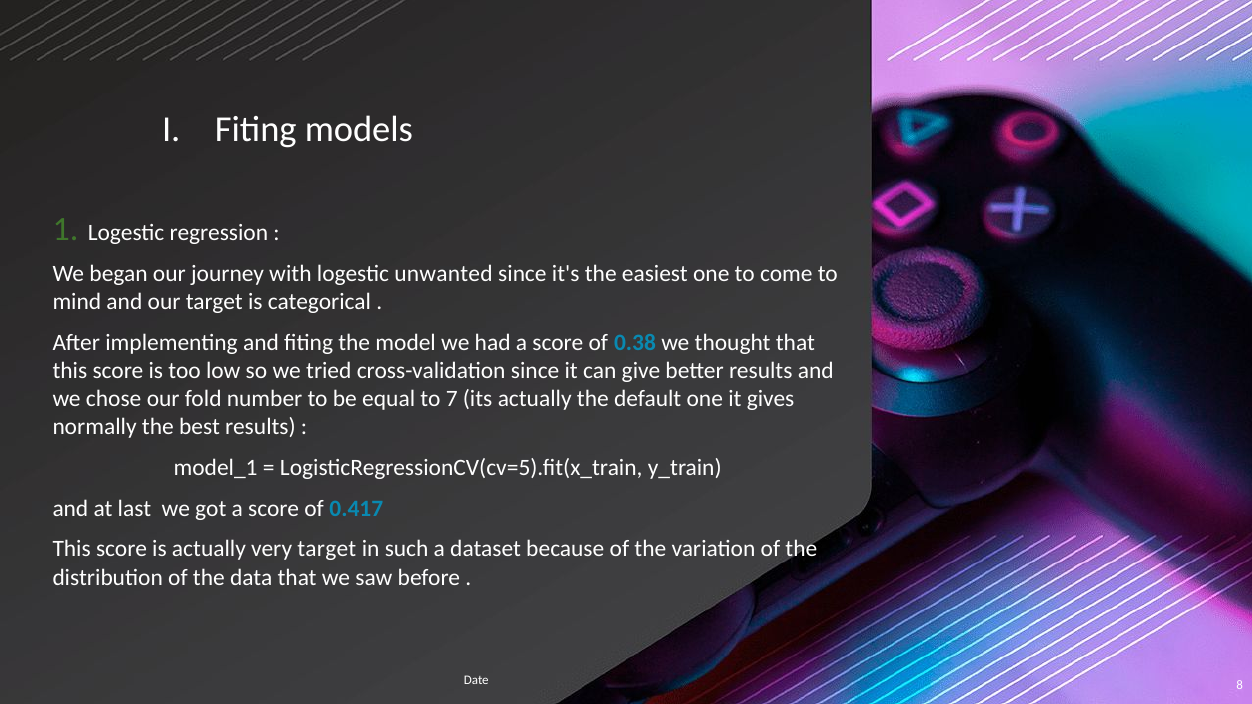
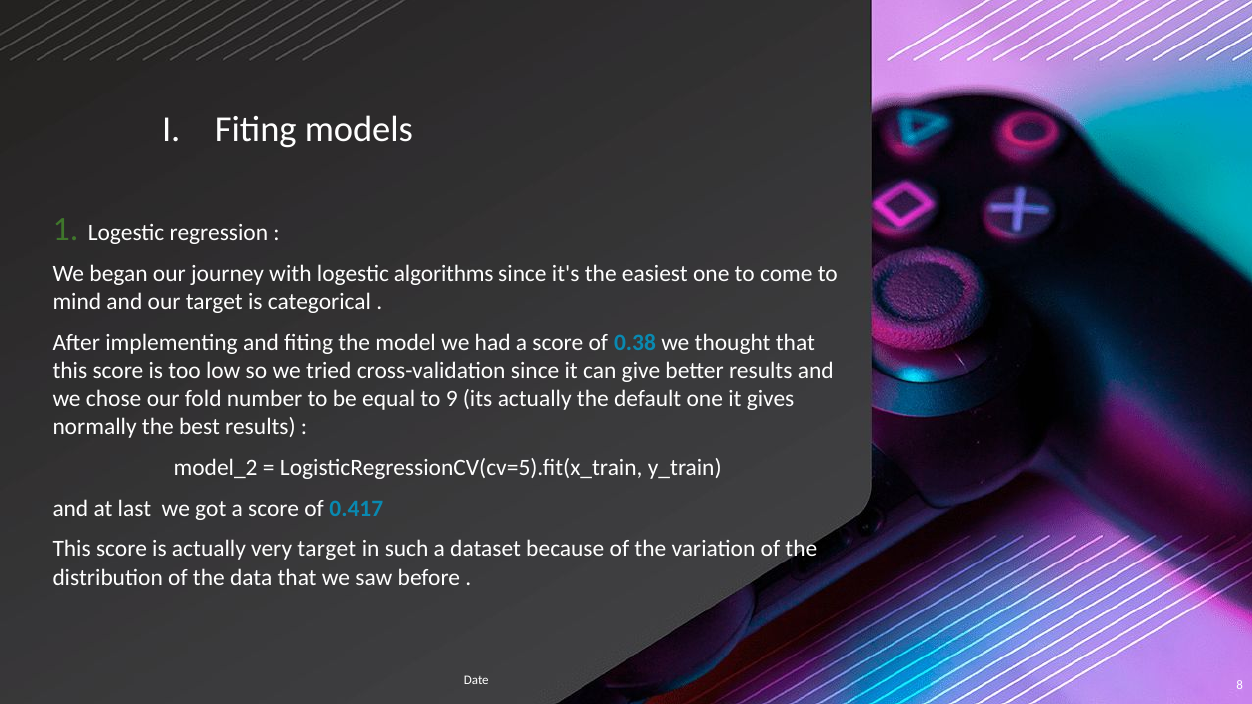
unwanted: unwanted -> algorithms (444, 274)
7: 7 -> 9 (452, 399)
model_1: model_1 -> model_2 (216, 468)
